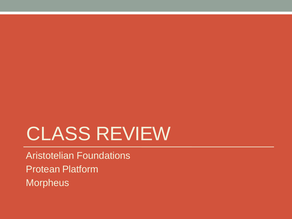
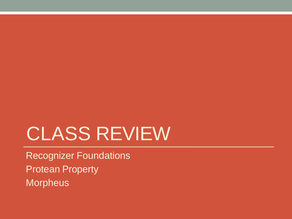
Aristotelian: Aristotelian -> Recognizer (50, 156)
Platform: Platform -> Property (80, 169)
